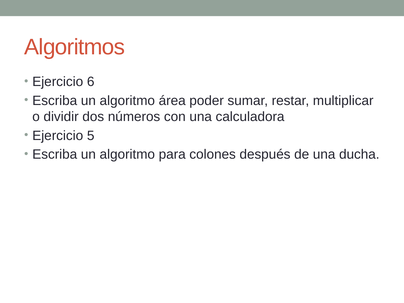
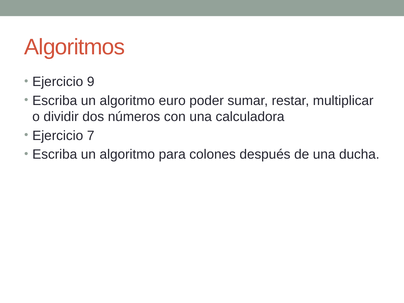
6: 6 -> 9 (91, 82)
área: área -> euro (172, 101)
5: 5 -> 7 (91, 136)
